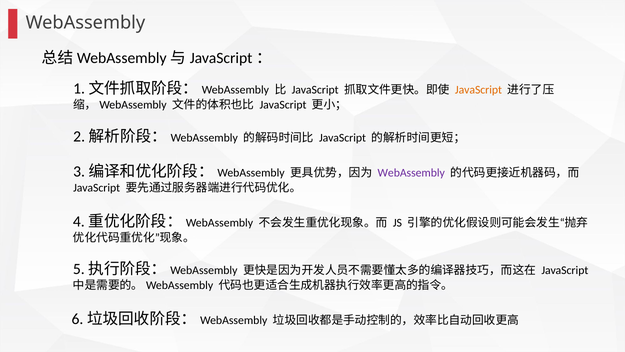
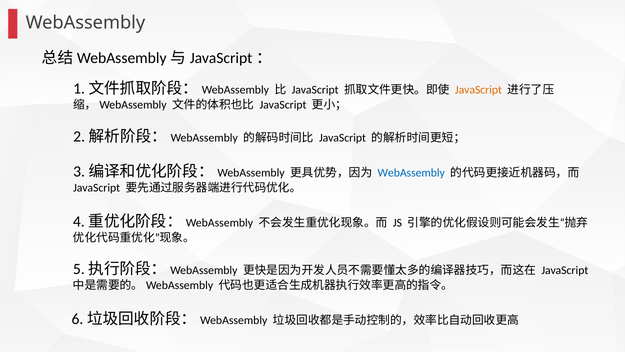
WebAssembly colour: purple -> blue (411, 173)
